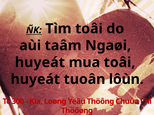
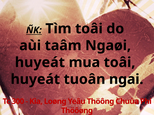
lôùn: lôùn -> ngai (126, 80)
